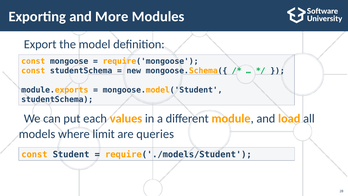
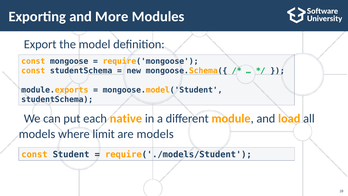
values: values -> native (126, 118)
are queries: queries -> models (155, 134)
